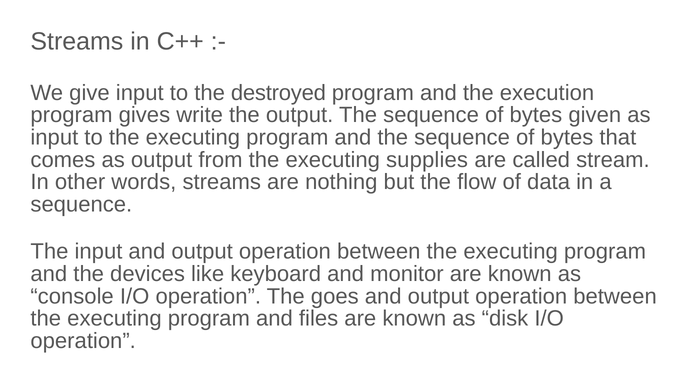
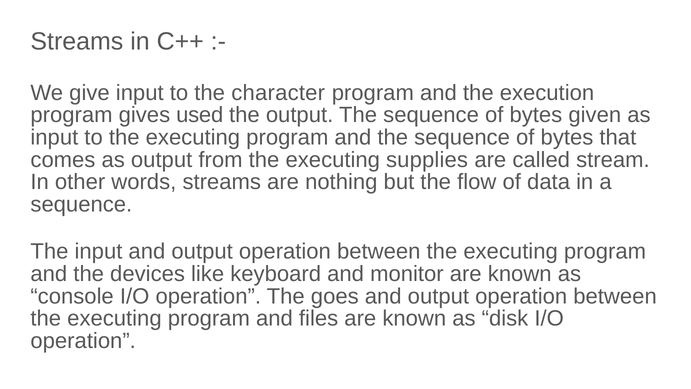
destroyed: destroyed -> character (278, 93)
write: write -> used (200, 115)
